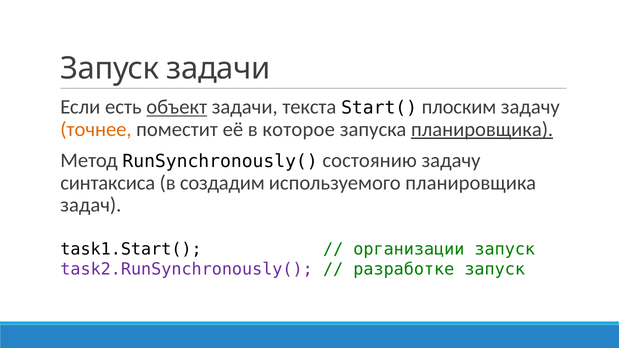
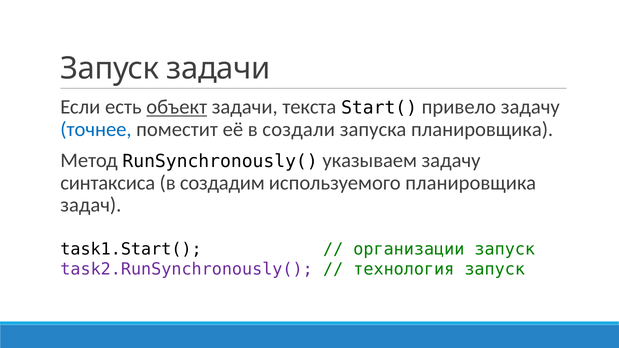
плоским: плоским -> привело (459, 107)
точнее colour: orange -> blue (96, 129)
которое: которое -> создали (299, 129)
планировщика underline: present -> none (482, 129)
состоянию: состоянию -> указываем (370, 161)
разработке: разработке -> технология (404, 269)
